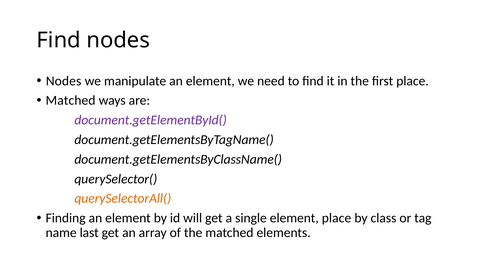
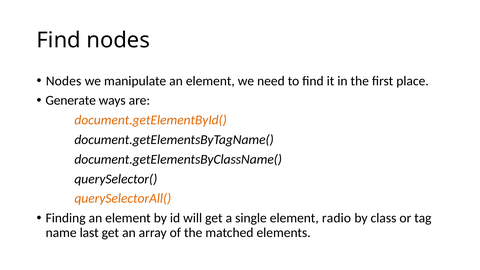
Matched: Matched -> Generate (71, 100)
document.getElementById( colour: purple -> orange (151, 120)
element place: place -> radio (336, 218)
